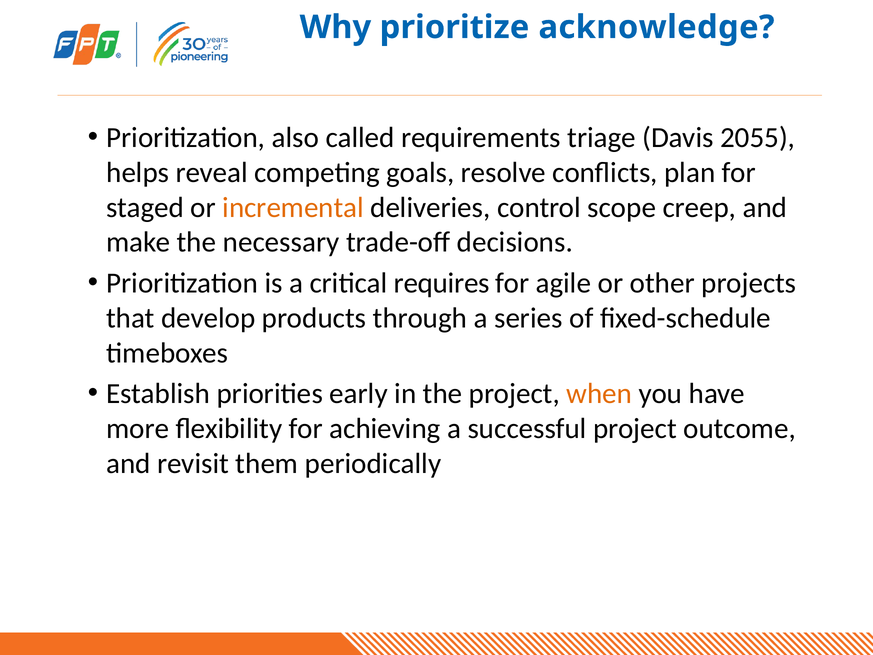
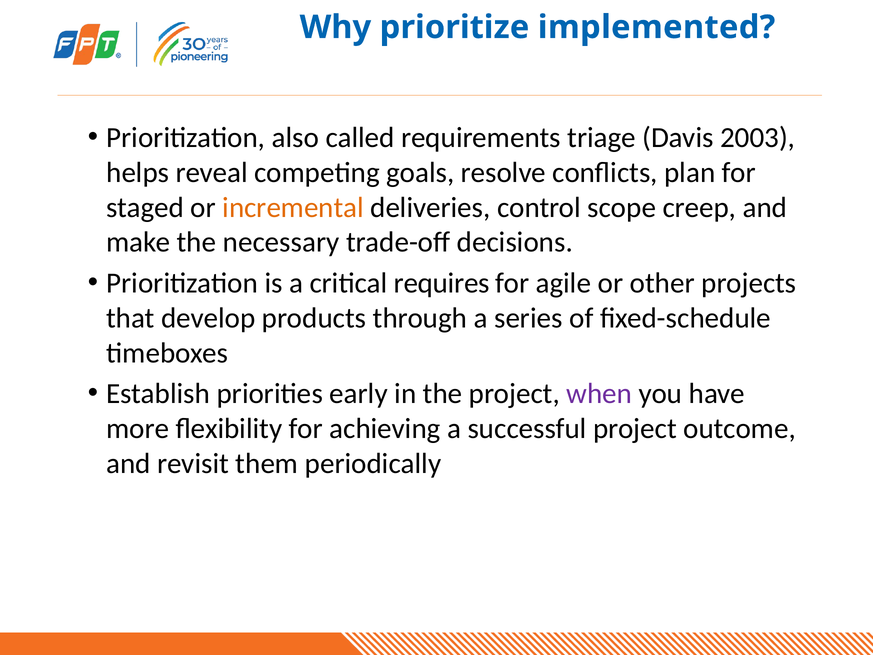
acknowledge: acknowledge -> implemented (657, 27)
2055: 2055 -> 2003 (758, 138)
when colour: orange -> purple (599, 394)
